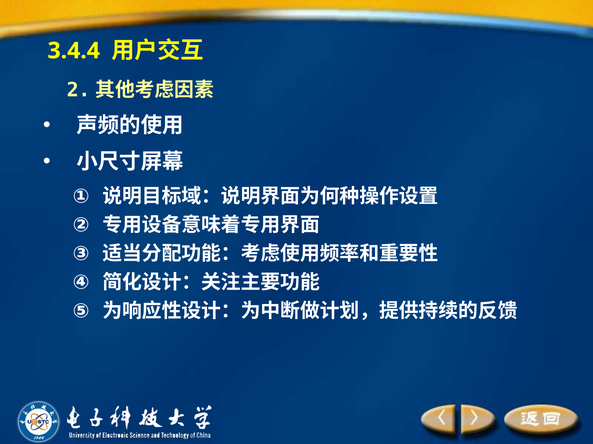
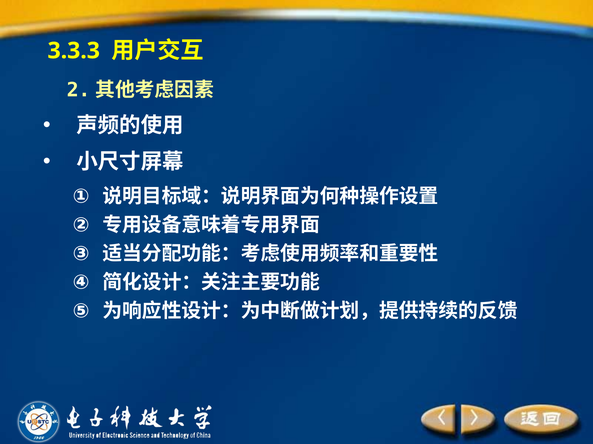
3.4.4: 3.4.4 -> 3.3.3 (74, 51)
